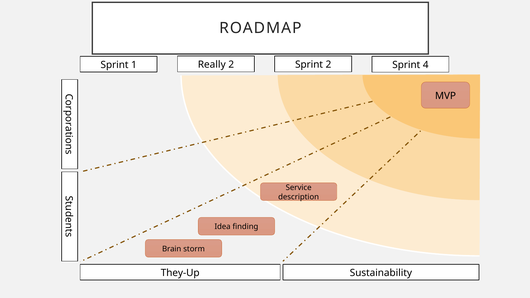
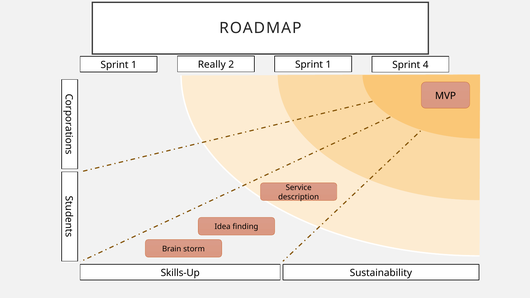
2 Sprint 2: 2 -> 1 (328, 65)
They-Up: They-Up -> Skills-Up (180, 273)
